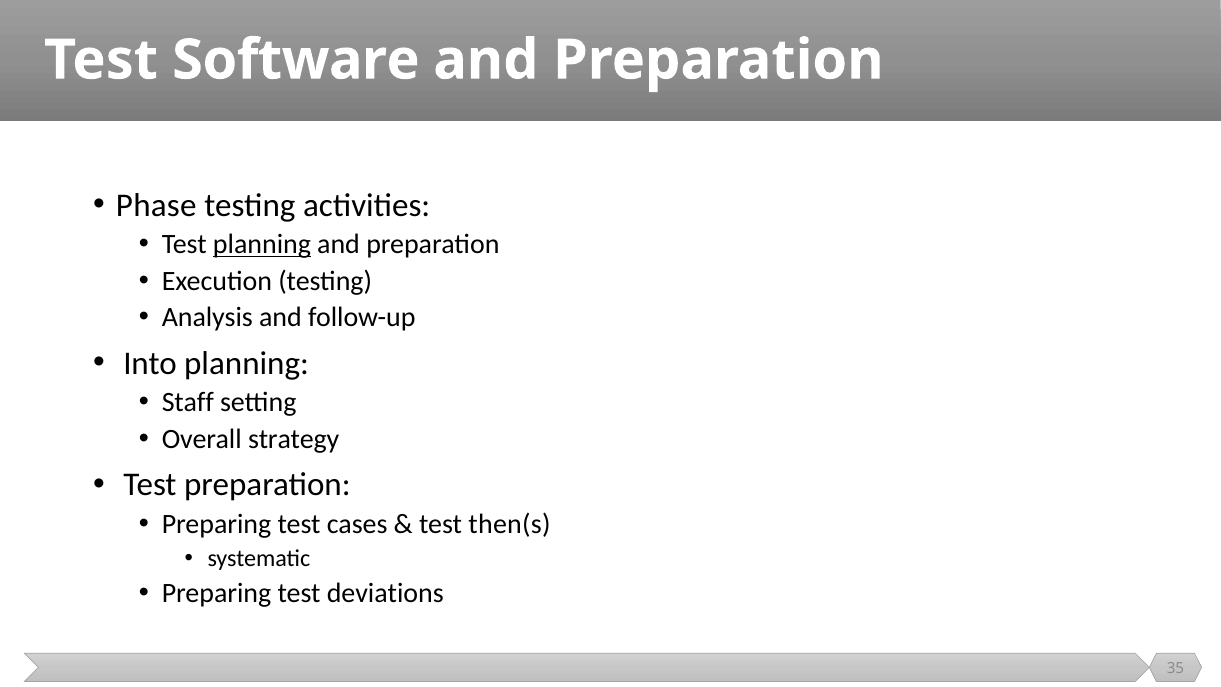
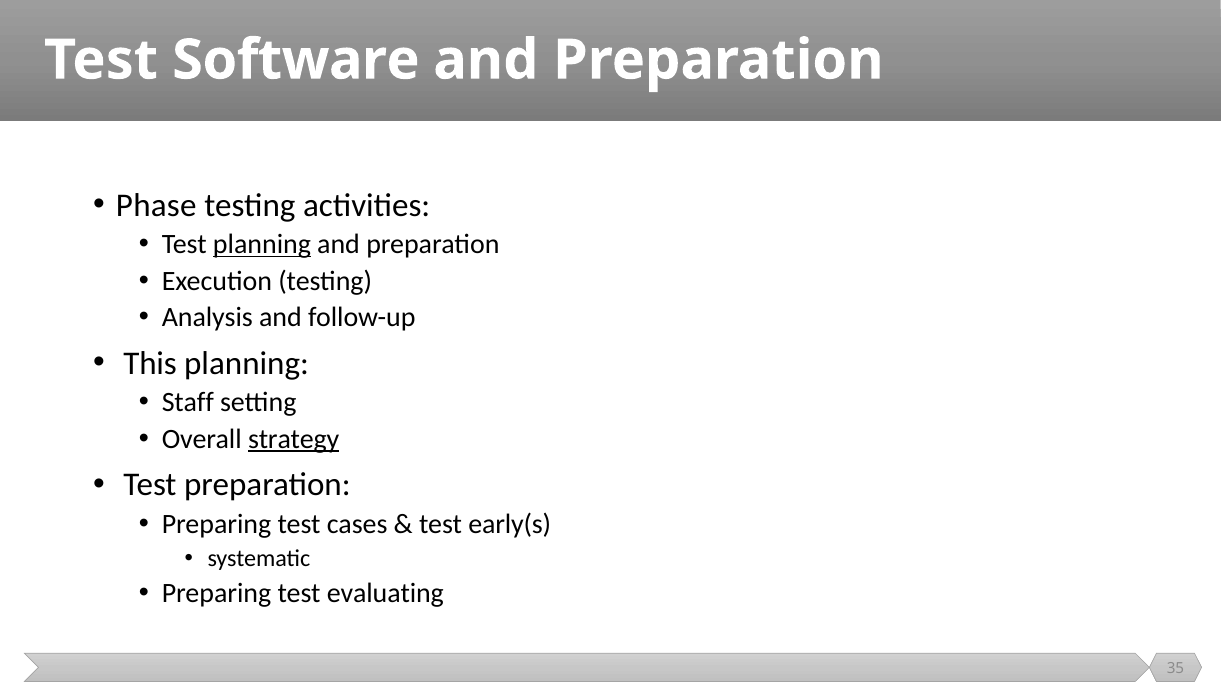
Into: Into -> This (150, 363)
strategy underline: none -> present (294, 439)
then(s: then(s -> early(s (510, 524)
deviations: deviations -> evaluating (385, 593)
